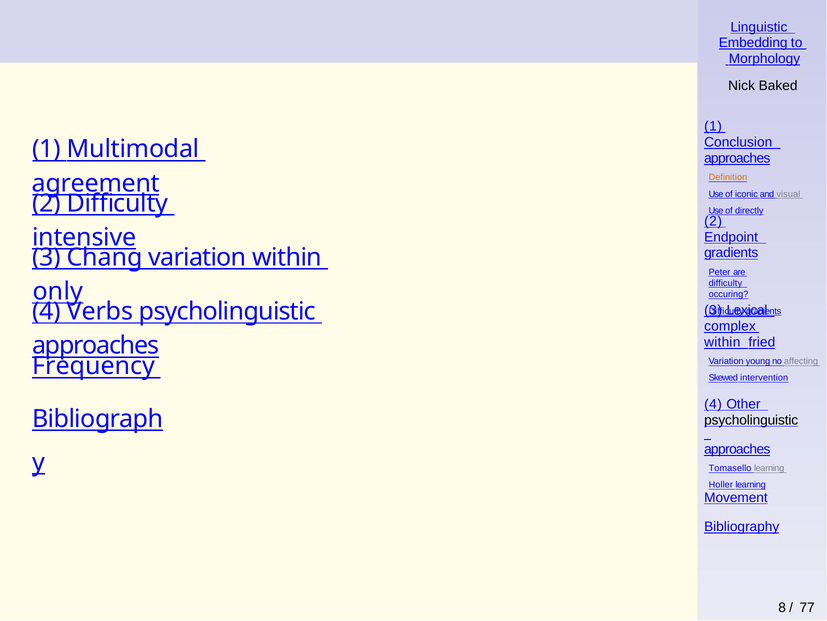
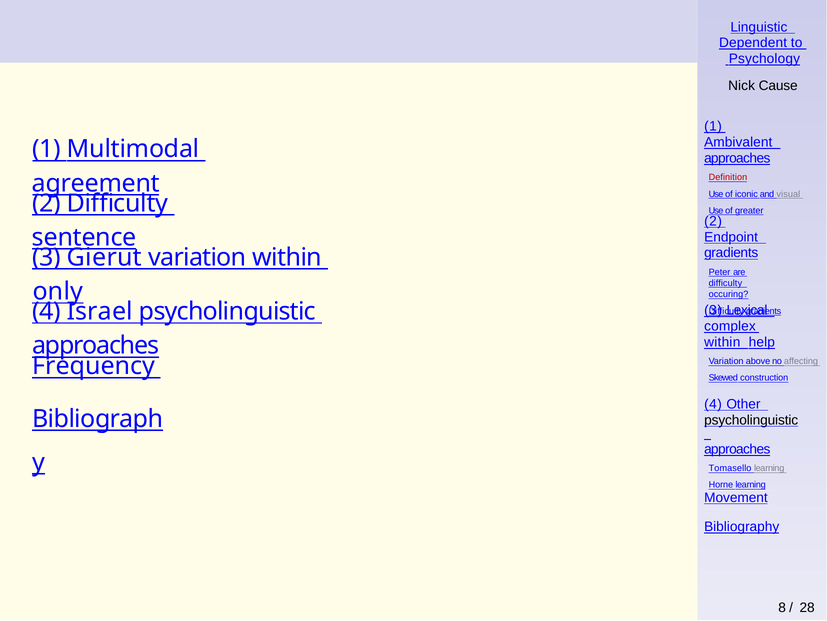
Embedding: Embedding -> Dependent (753, 43)
Morphology: Morphology -> Psychology (764, 59)
Baked: Baked -> Cause (778, 86)
Conclusion: Conclusion -> Ambivalent (738, 142)
Definition colour: orange -> red (728, 177)
directly: directly -> greater (749, 210)
intensive: intensive -> sentence (84, 237)
Chang: Chang -> Gierut (104, 257)
Verbs: Verbs -> Israel (100, 311)
fried: fried -> help (762, 342)
young: young -> above (758, 361)
intervention: intervention -> construction (764, 378)
Holler: Holler -> Horne (721, 485)
77: 77 -> 28 (807, 607)
